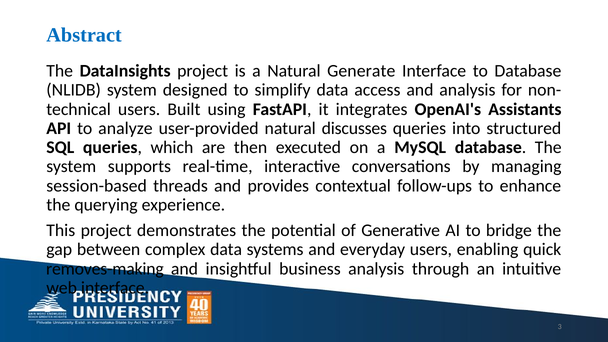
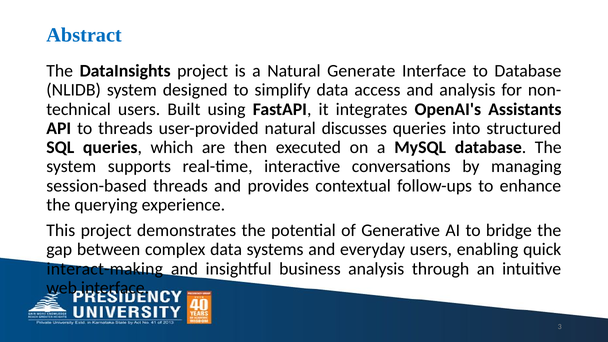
to analyze: analyze -> threads (126, 128)
removes-making: removes-making -> interact-making (105, 269)
